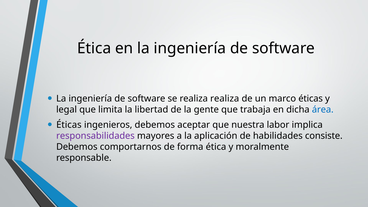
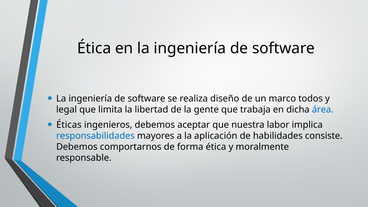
realiza realiza: realiza -> diseño (225, 99)
marco éticas: éticas -> todos (311, 99)
responsabilidades colour: purple -> blue (95, 136)
